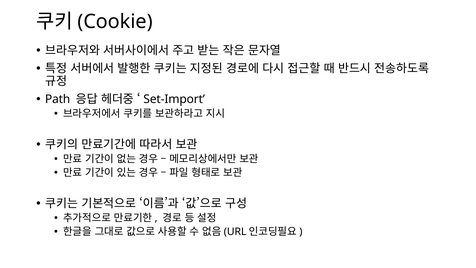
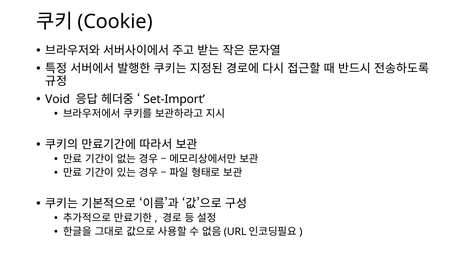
Path: Path -> Void (58, 99)
